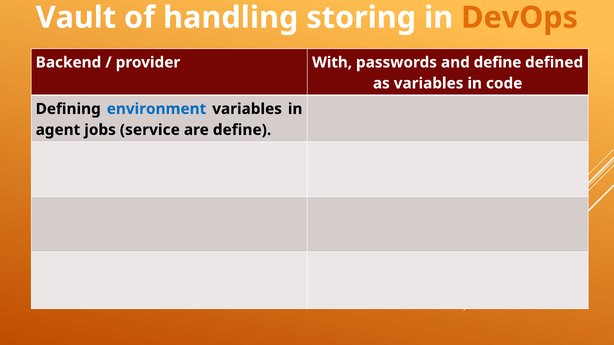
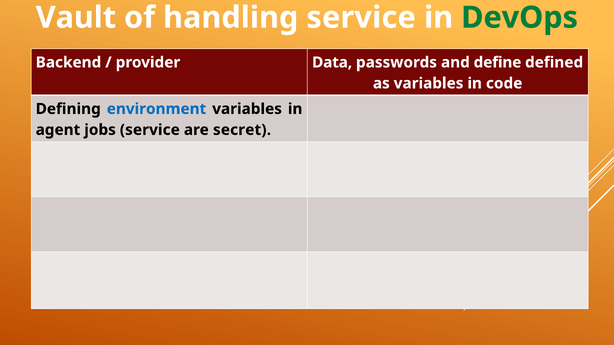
handling storing: storing -> service (361, 18)
DevOps colour: orange -> green (520, 18)
With: With -> Data (332, 62)
are define: define -> secret (242, 130)
